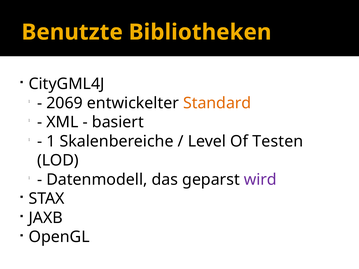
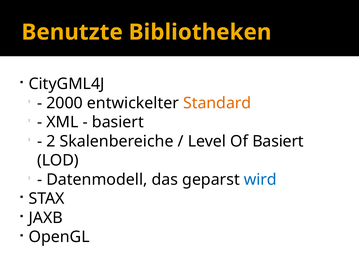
2069: 2069 -> 2000 (65, 103)
1: 1 -> 2 (51, 141)
Of Testen: Testen -> Basiert (278, 141)
wird colour: purple -> blue (260, 180)
